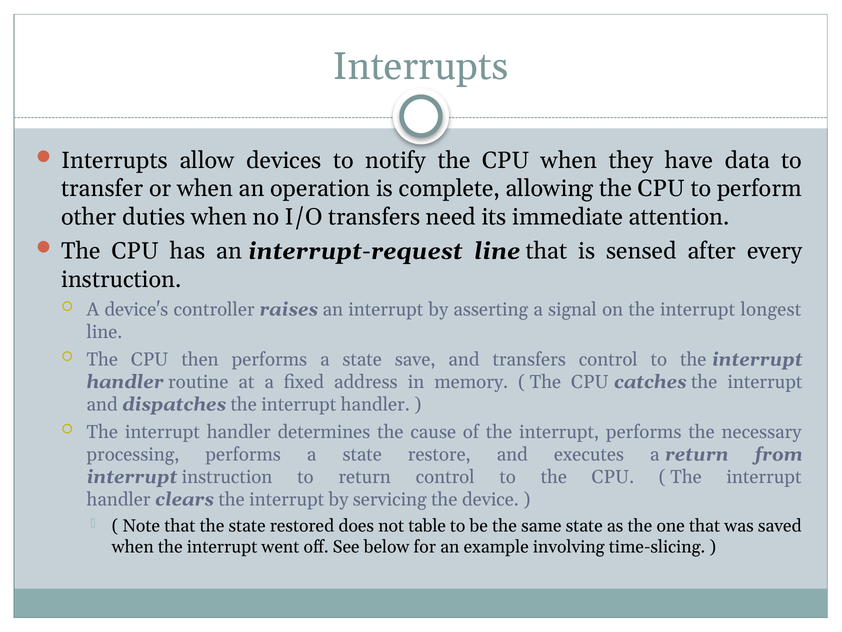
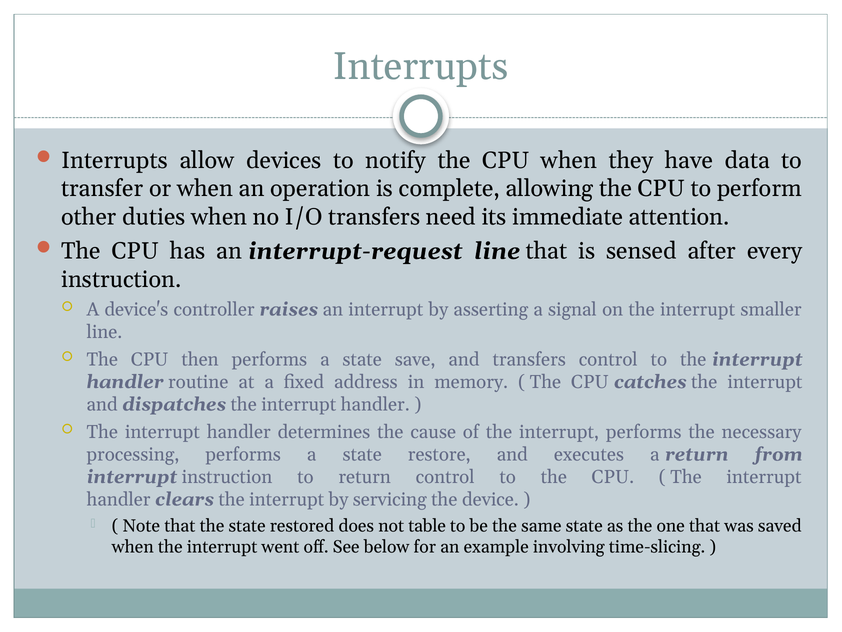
longest: longest -> smaller (771, 309)
